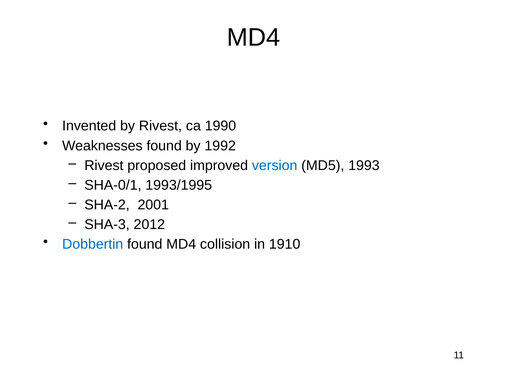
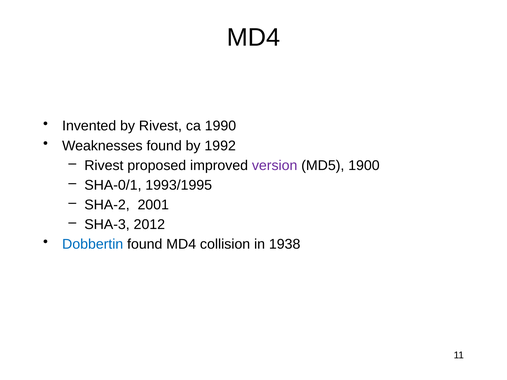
version colour: blue -> purple (275, 166)
1993: 1993 -> 1900 (364, 166)
1910: 1910 -> 1938 (285, 244)
